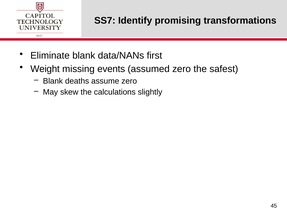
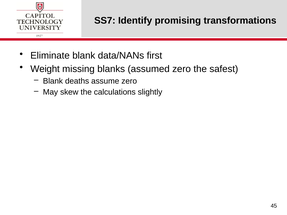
events: events -> blanks (111, 69)
